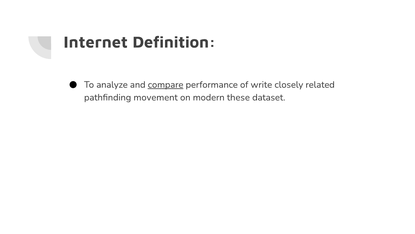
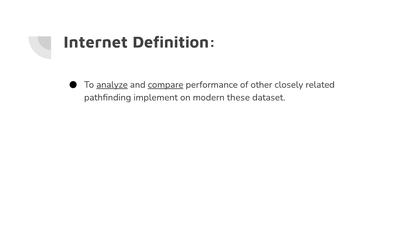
analyze underline: none -> present (112, 84)
write: write -> other (261, 84)
movement: movement -> implement (156, 97)
